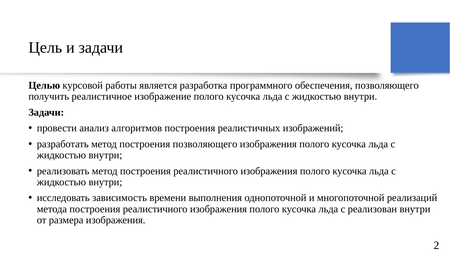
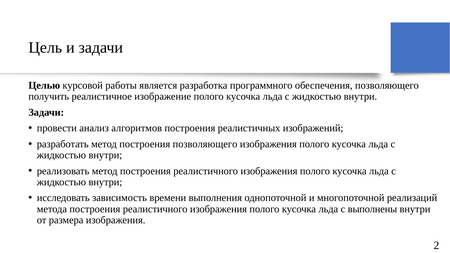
реализован: реализован -> выполнены (372, 209)
